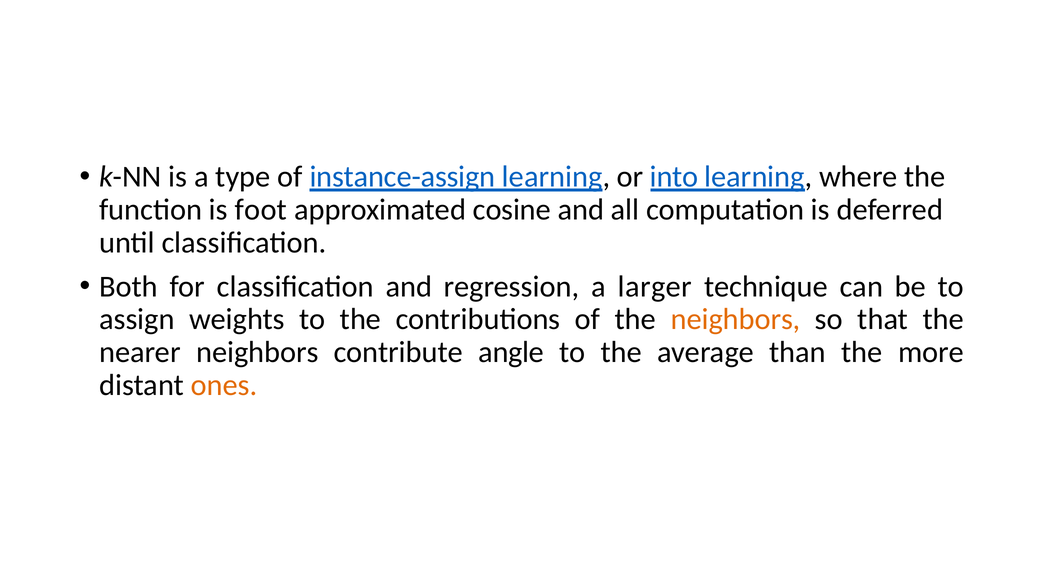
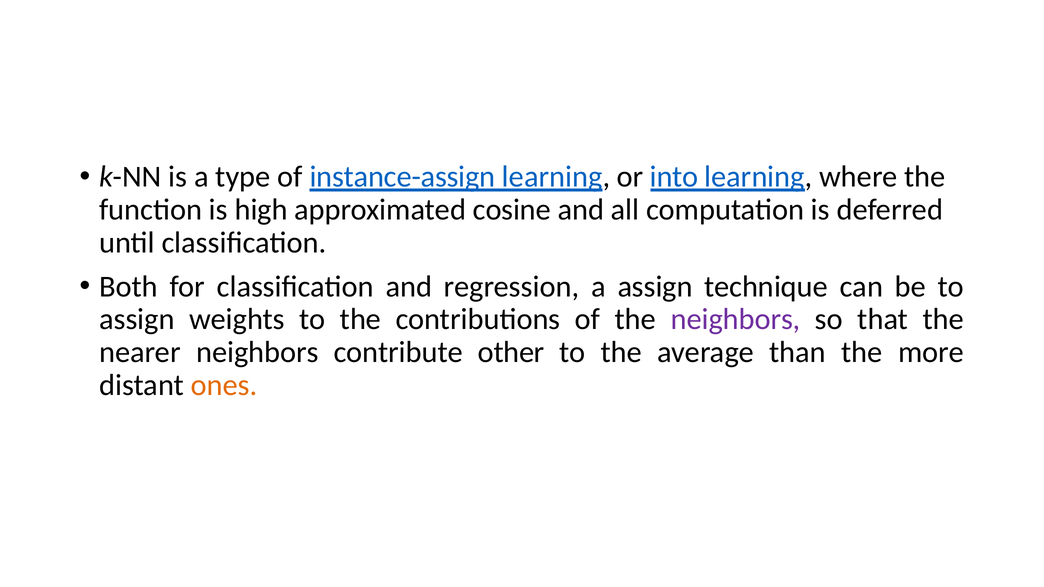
foot: foot -> high (261, 210)
a larger: larger -> assign (655, 287)
neighbors colour: orange -> purple (736, 320)
angle: angle -> other (511, 352)
